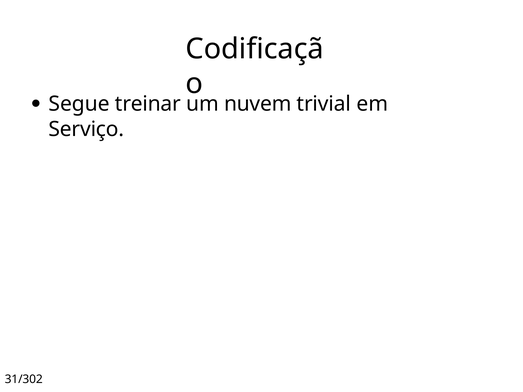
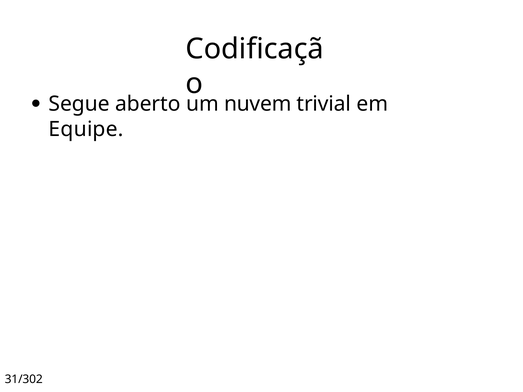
treinar: treinar -> aberto (148, 104)
Serviço: Serviço -> Equipe (86, 129)
